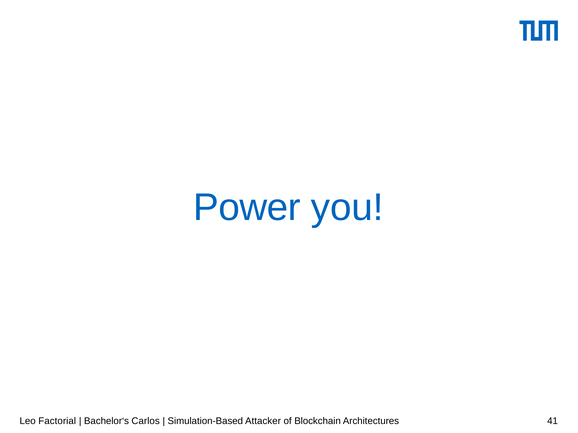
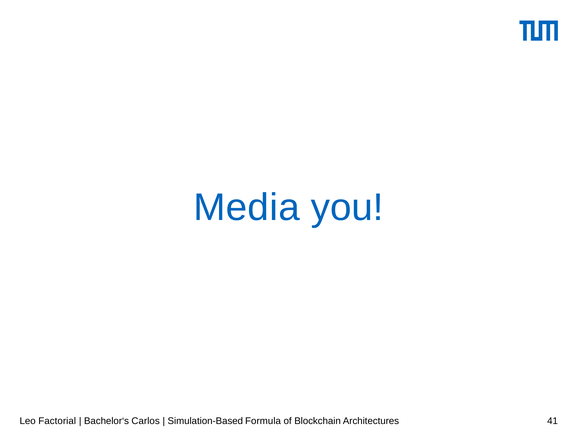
Power: Power -> Media (247, 208)
Attacker: Attacker -> Formula (263, 421)
